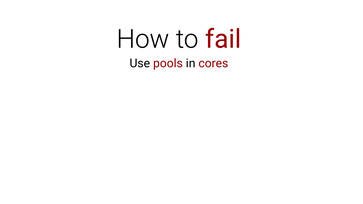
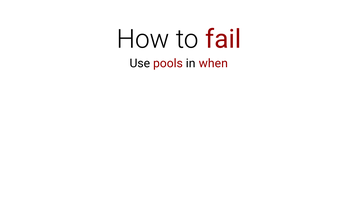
cores: cores -> when (213, 64)
